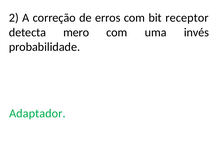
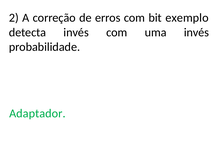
receptor: receptor -> exemplo (187, 18)
detecta mero: mero -> invés (76, 32)
